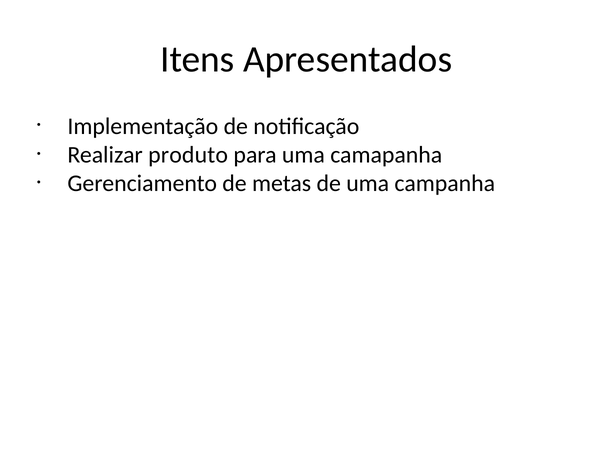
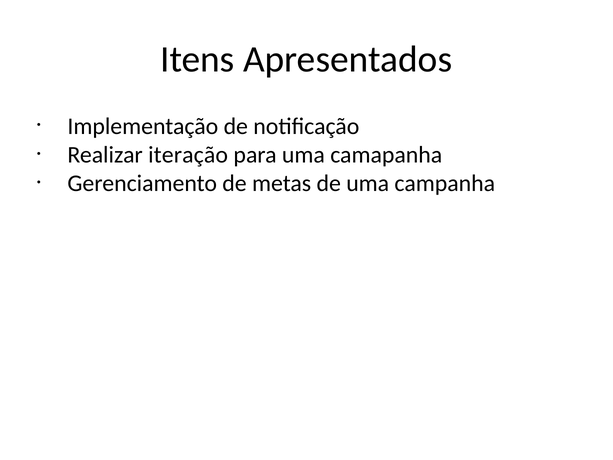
produto: produto -> iteração (188, 155)
